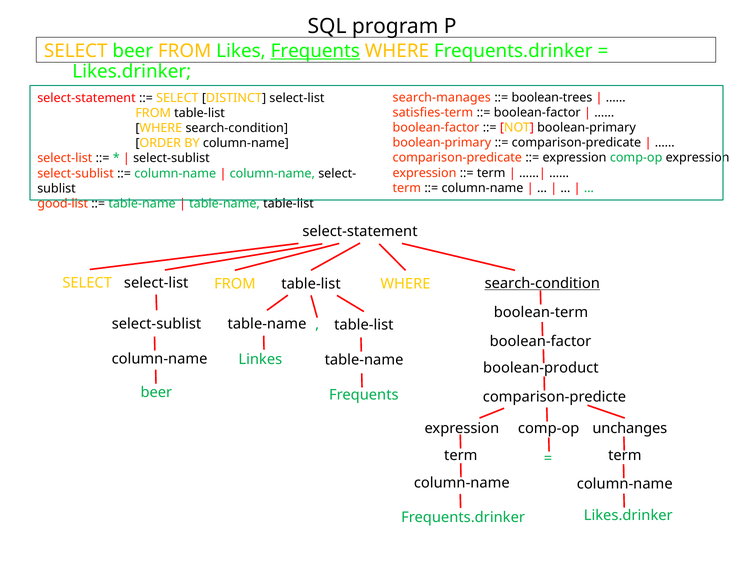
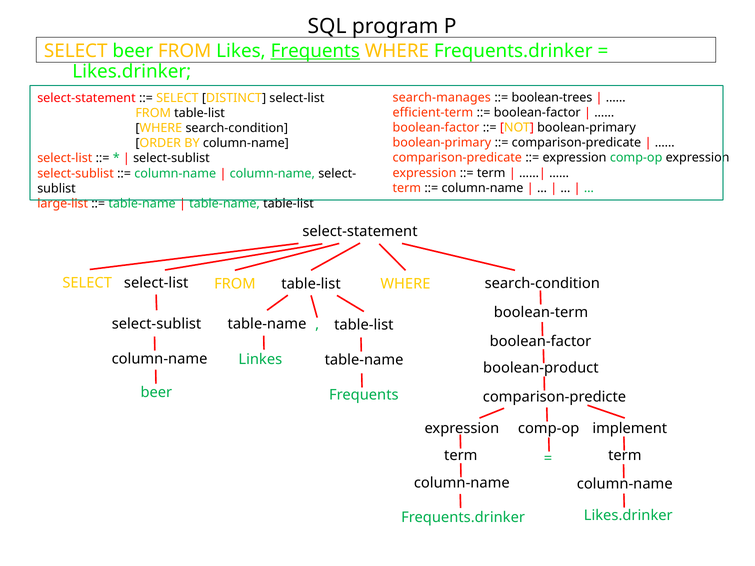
satisfies-term: satisfies-term -> efficient-term (433, 113)
good-list: good-list -> large-list (63, 204)
search-condition underline: present -> none (542, 284)
unchanges: unchanges -> implement (630, 429)
